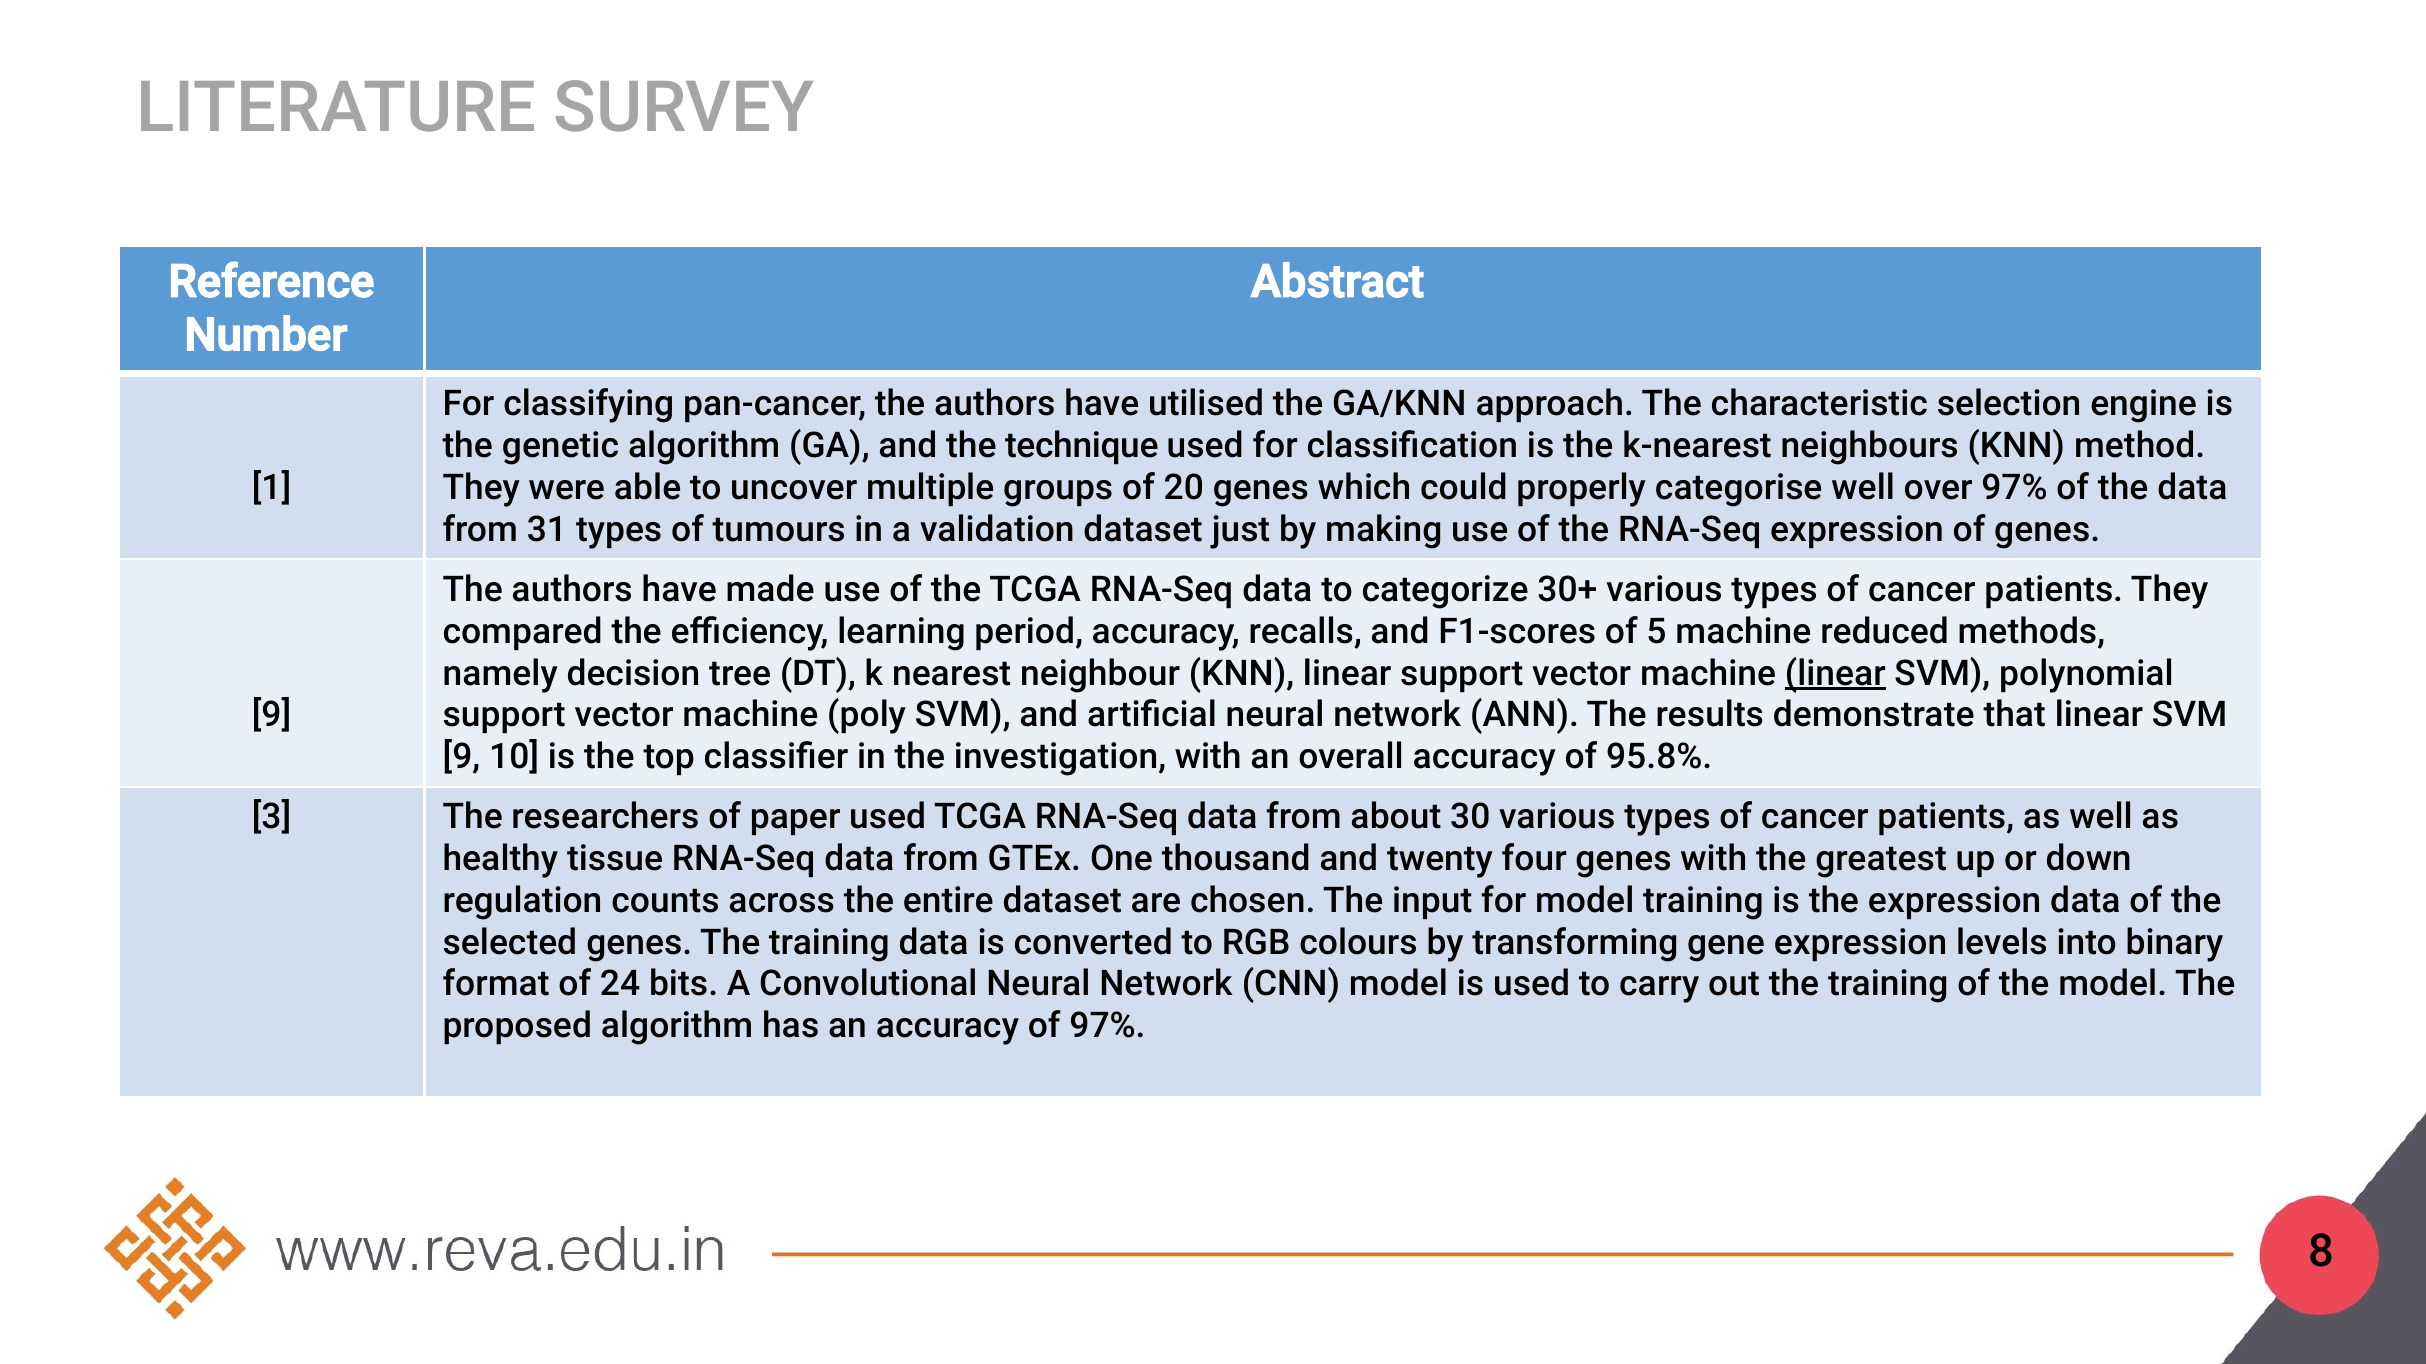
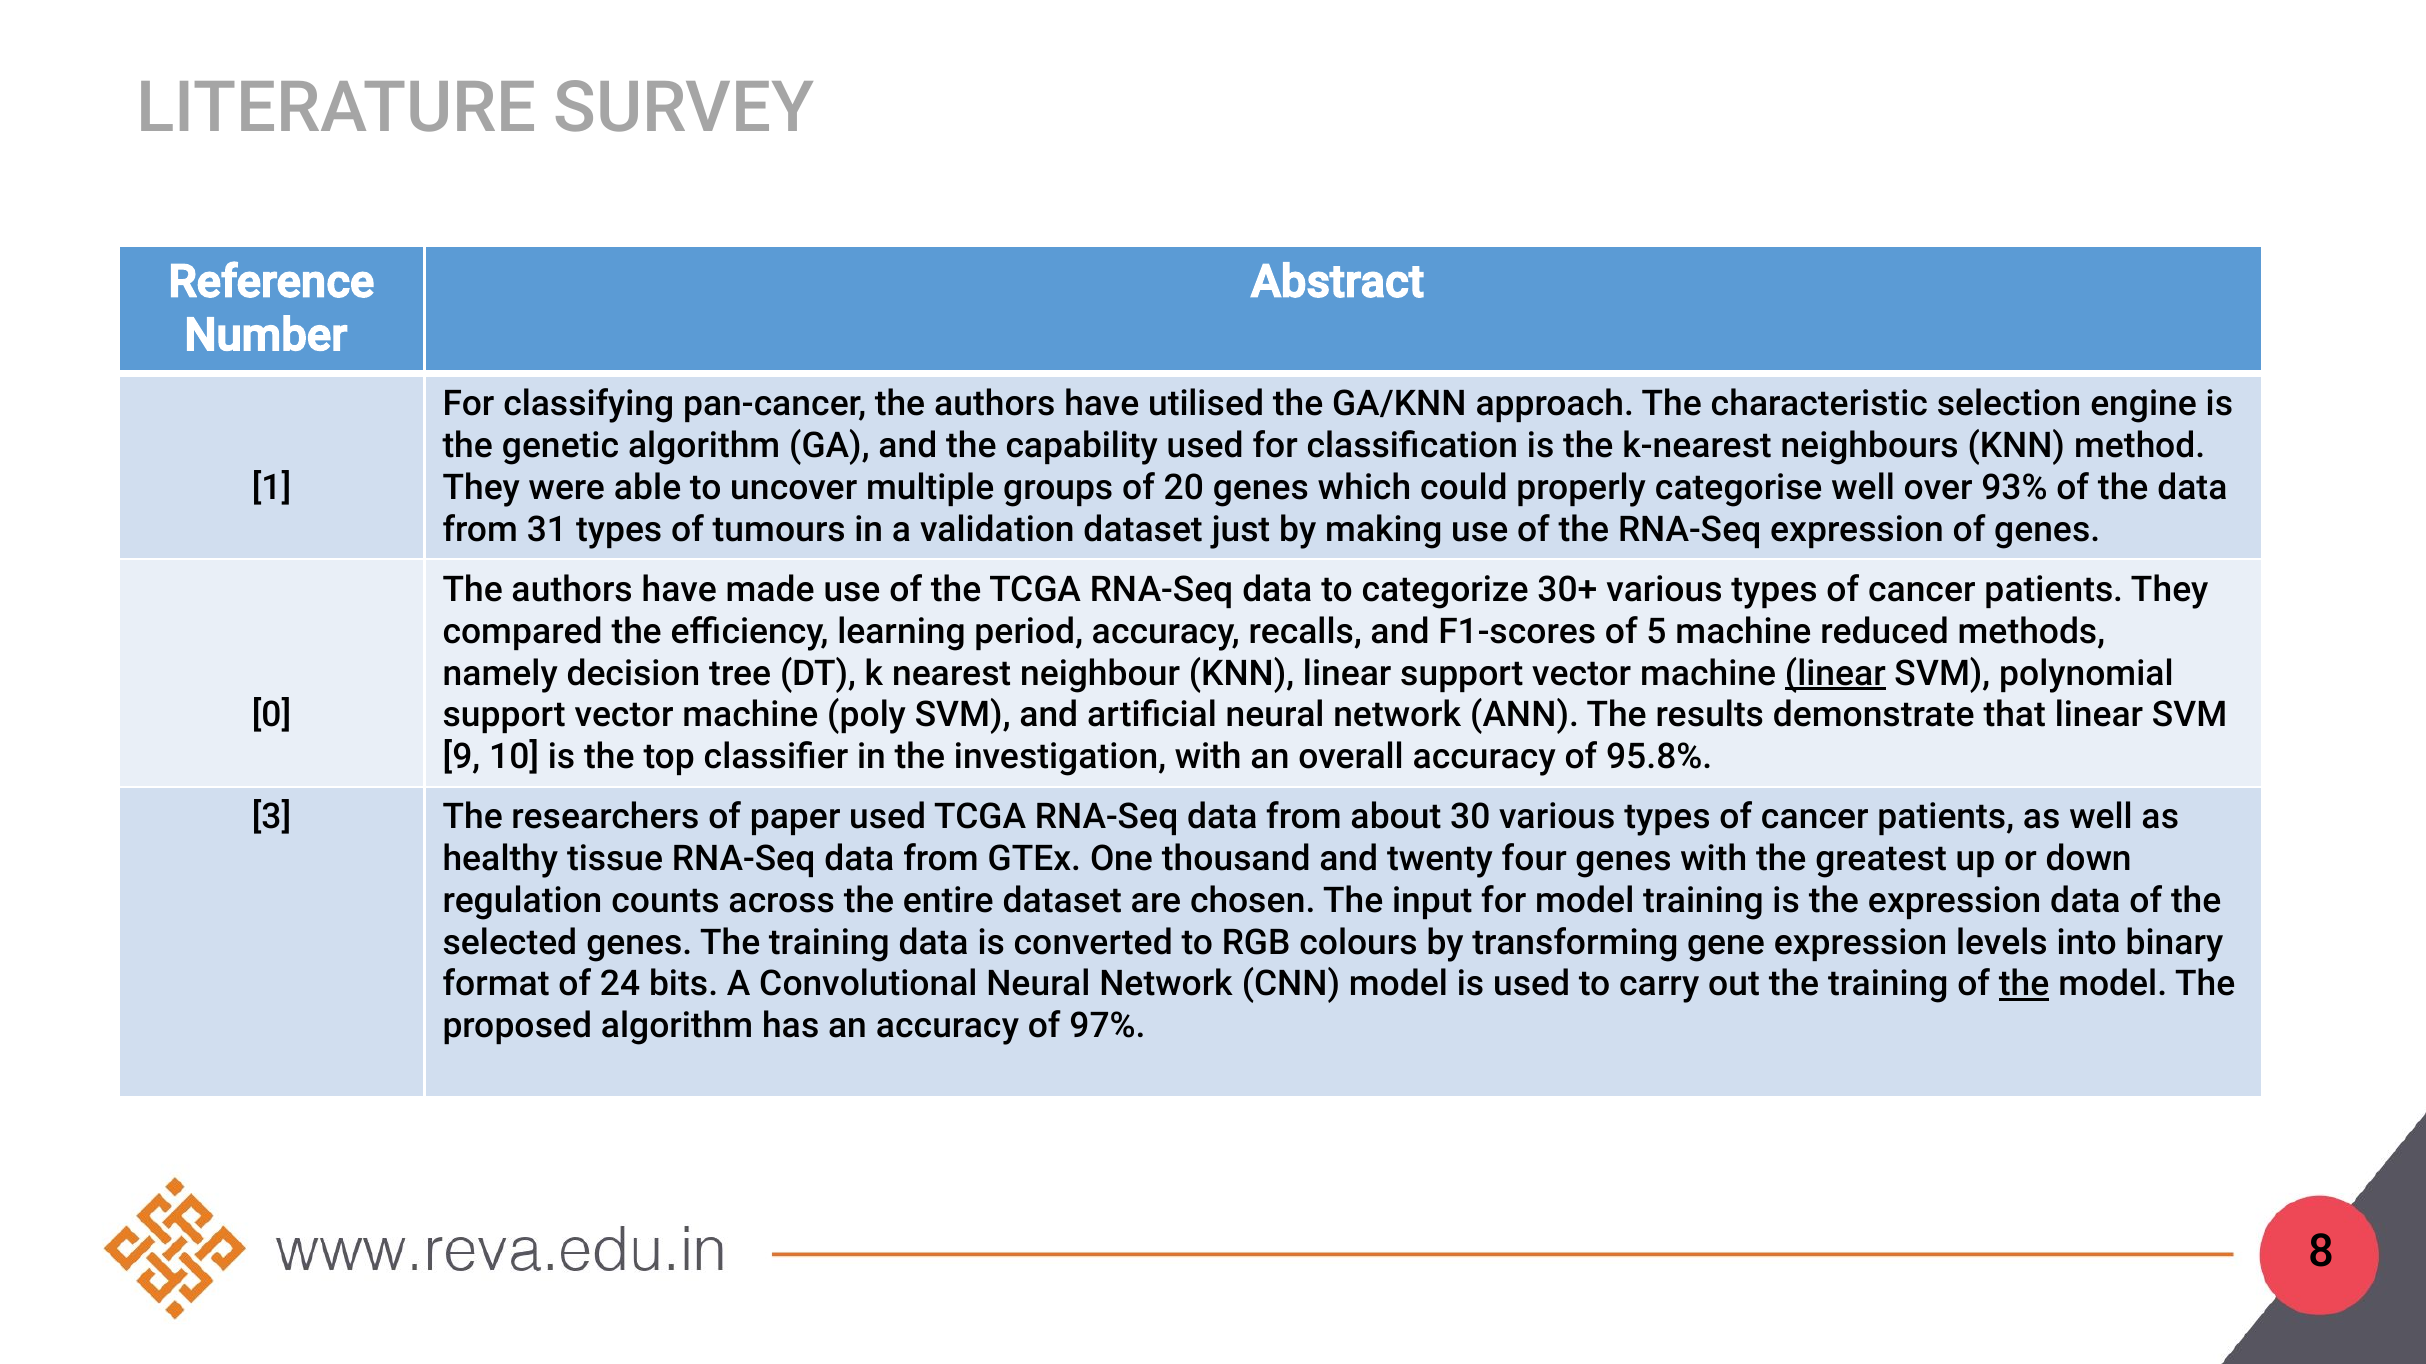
technique: technique -> capability (1082, 446)
over 97%: 97% -> 93% (2014, 488)
9: 9 -> 0 (272, 715)
the underline: none -> present (2024, 985)
